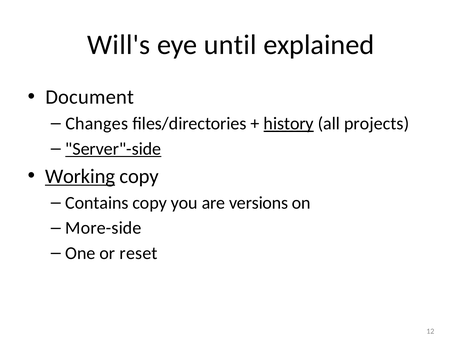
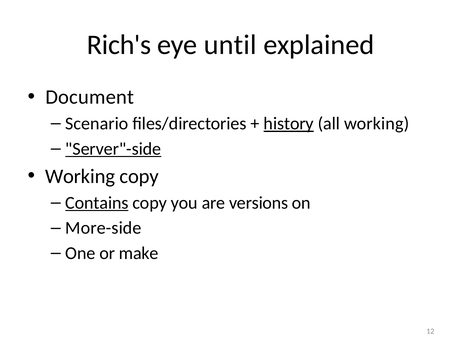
Will's: Will's -> Rich's (119, 45)
Changes: Changes -> Scenario (97, 123)
all projects: projects -> working (377, 123)
Working underline: present -> none (80, 176)
Contains underline: none -> present (97, 203)
reset: reset -> make (139, 253)
